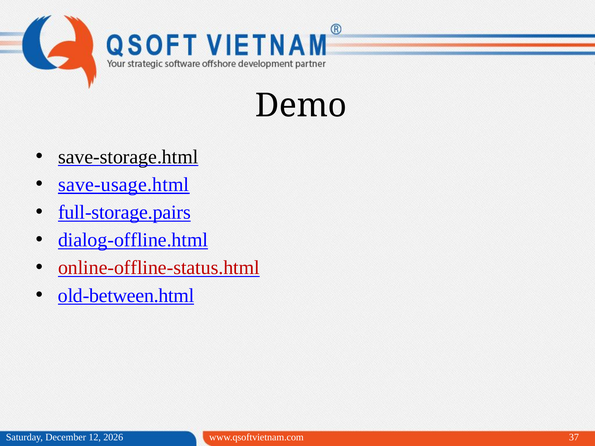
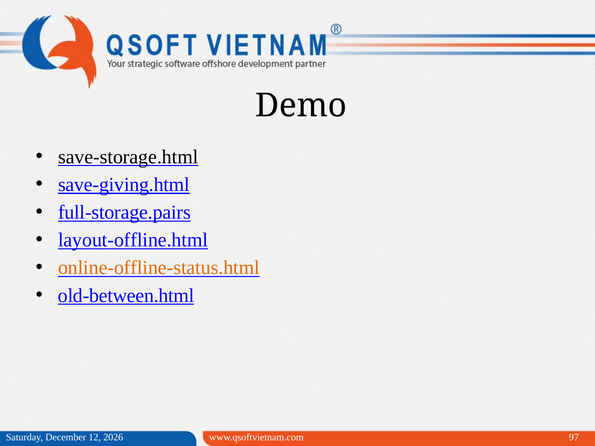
save-usage.html: save-usage.html -> save-giving.html (124, 185)
dialog-offline.html: dialog-offline.html -> layout-offline.html (133, 240)
online-offline-status.html colour: red -> orange (159, 268)
37: 37 -> 97 (574, 438)
